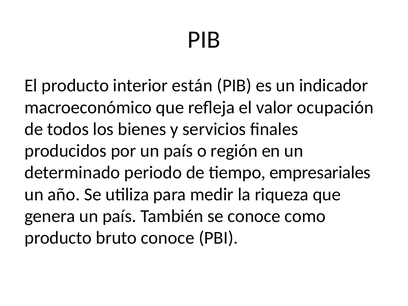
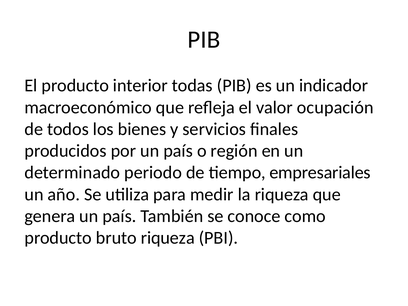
están: están -> todas (192, 86)
bruto conoce: conoce -> riqueza (168, 238)
